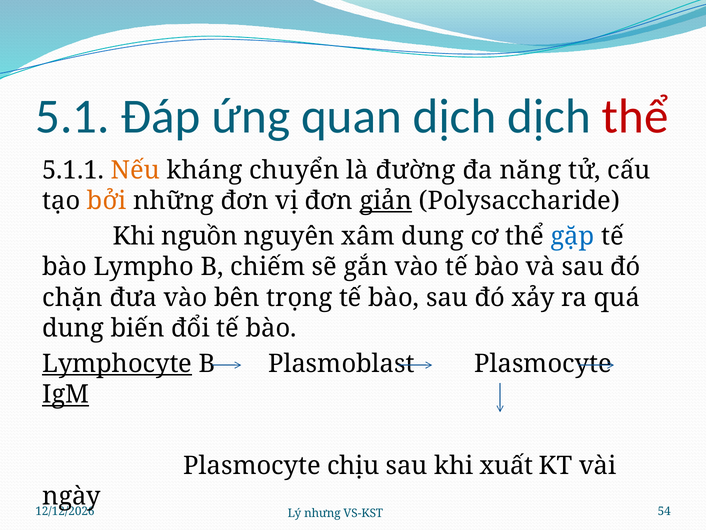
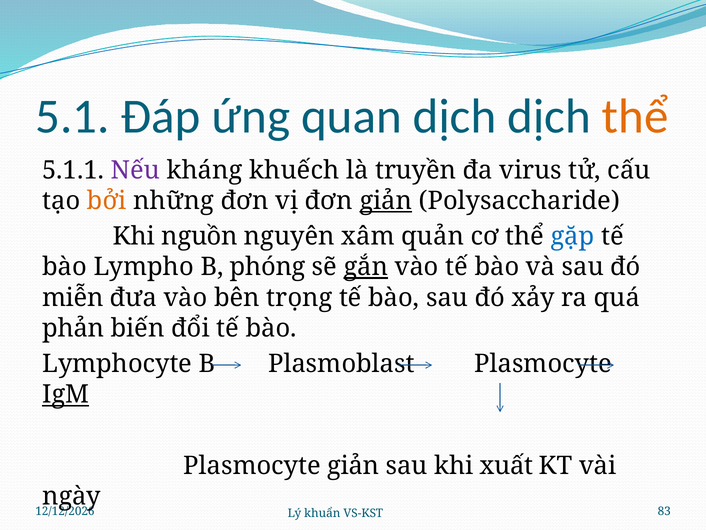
thể colour: red -> orange (635, 117)
Nếu colour: orange -> purple (135, 170)
chuyển: chuyển -> khuếch (294, 170)
đường: đường -> truyền (416, 170)
năng: năng -> virus (531, 170)
xâm dung: dung -> quản (433, 236)
chiếm: chiếm -> phóng (268, 267)
gắn underline: none -> present (366, 267)
chặn: chặn -> miễn (73, 297)
dung: dung -> phản (73, 328)
Lymphocyte underline: present -> none (117, 364)
Plasmocyte chịu: chịu -> giản (353, 465)
54: 54 -> 83 (664, 511)
nhưng: nhưng -> khuẩn (322, 513)
